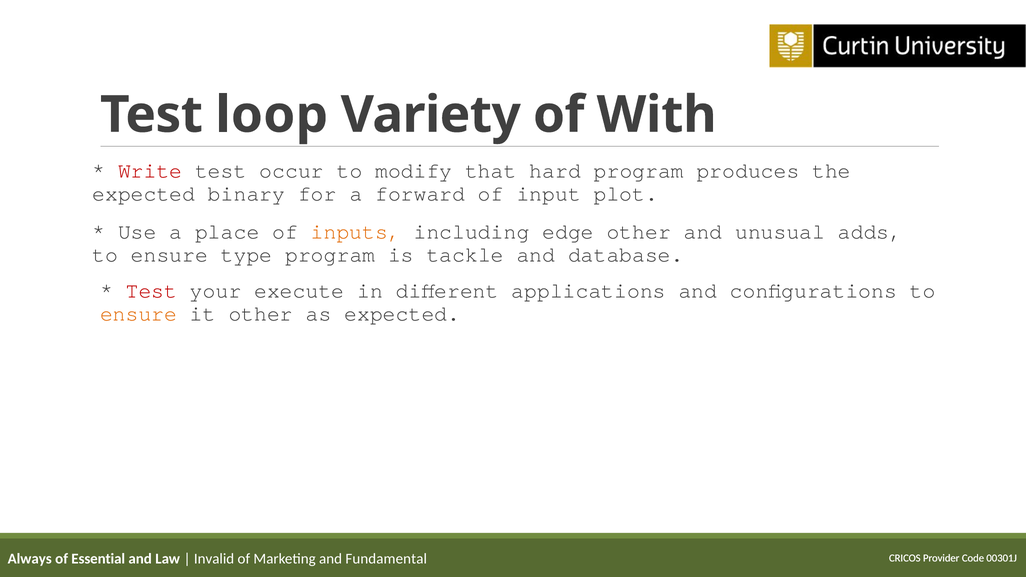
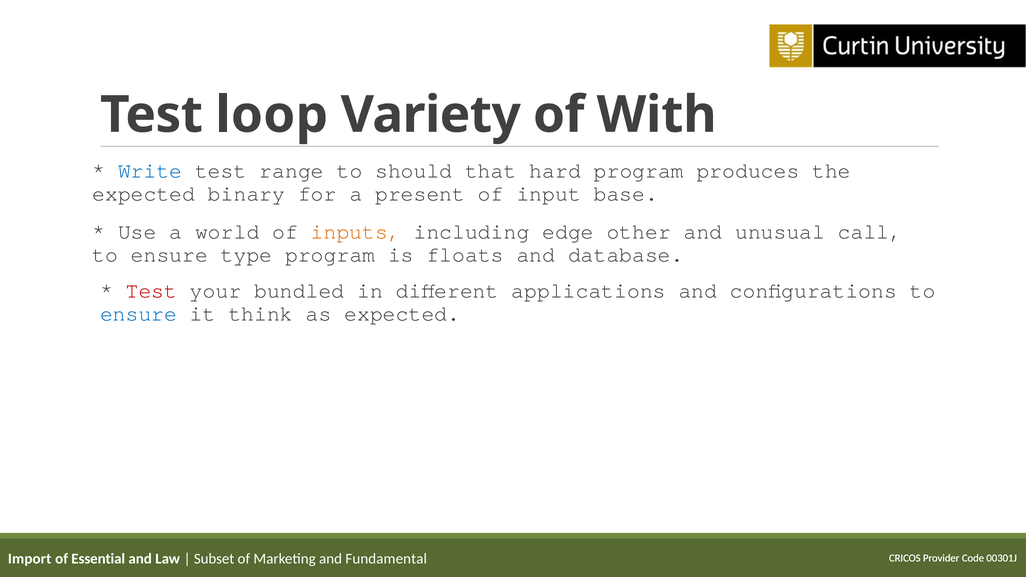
Write colour: red -> blue (150, 171)
occur: occur -> range (292, 171)
modify: modify -> should (414, 171)
forward: forward -> present (420, 194)
plot: plot -> base (626, 194)
place: place -> world (227, 232)
adds: adds -> call (870, 232)
tackle: tackle -> floats (465, 255)
execute: execute -> bundled (299, 291)
ensure colour: orange -> blue (139, 314)
it other: other -> think (261, 314)
Always: Always -> Import (30, 559)
Invalid: Invalid -> Subset (214, 559)
